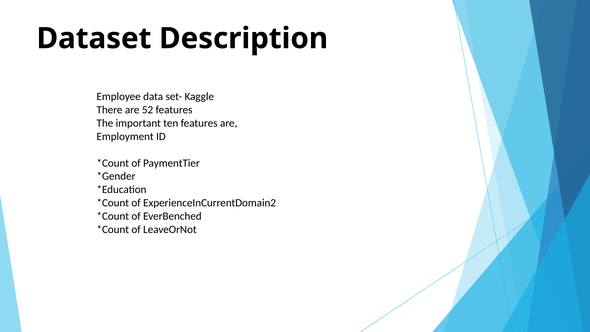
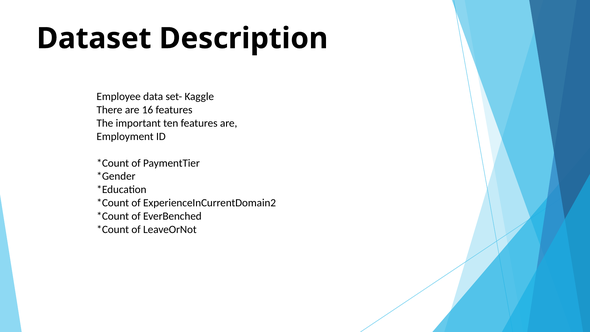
52: 52 -> 16 (148, 110)
